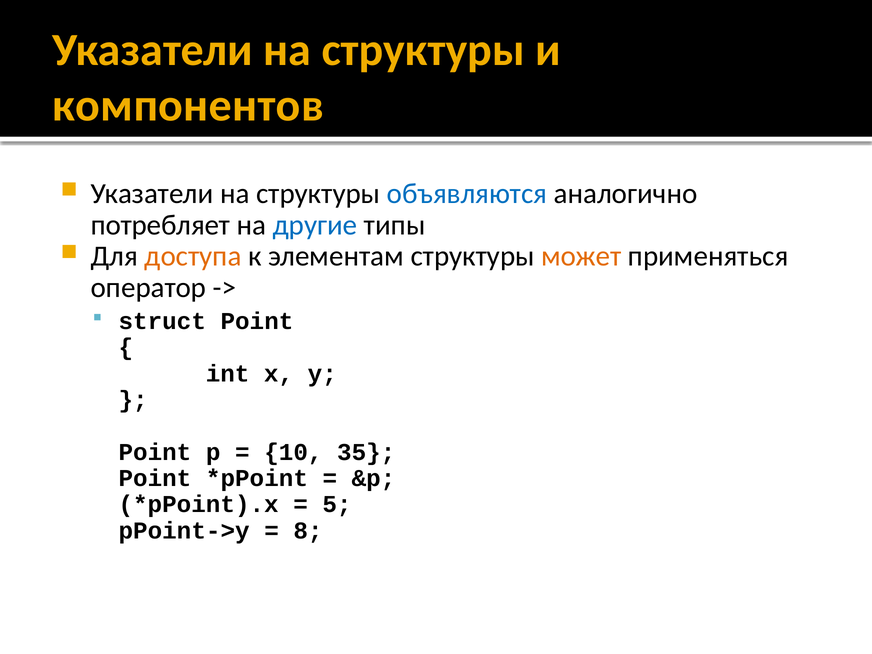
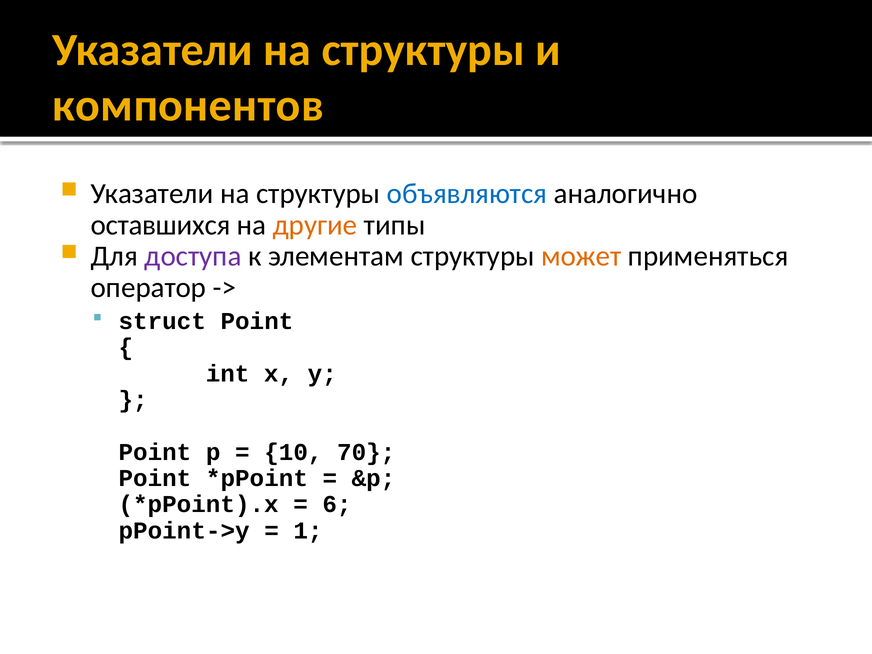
потребляет: потребляет -> оставшихся (161, 225)
другие colour: blue -> orange (315, 225)
доступа colour: orange -> purple (193, 256)
35: 35 -> 70 (366, 452)
5: 5 -> 6 (337, 504)
8: 8 -> 1 (308, 531)
